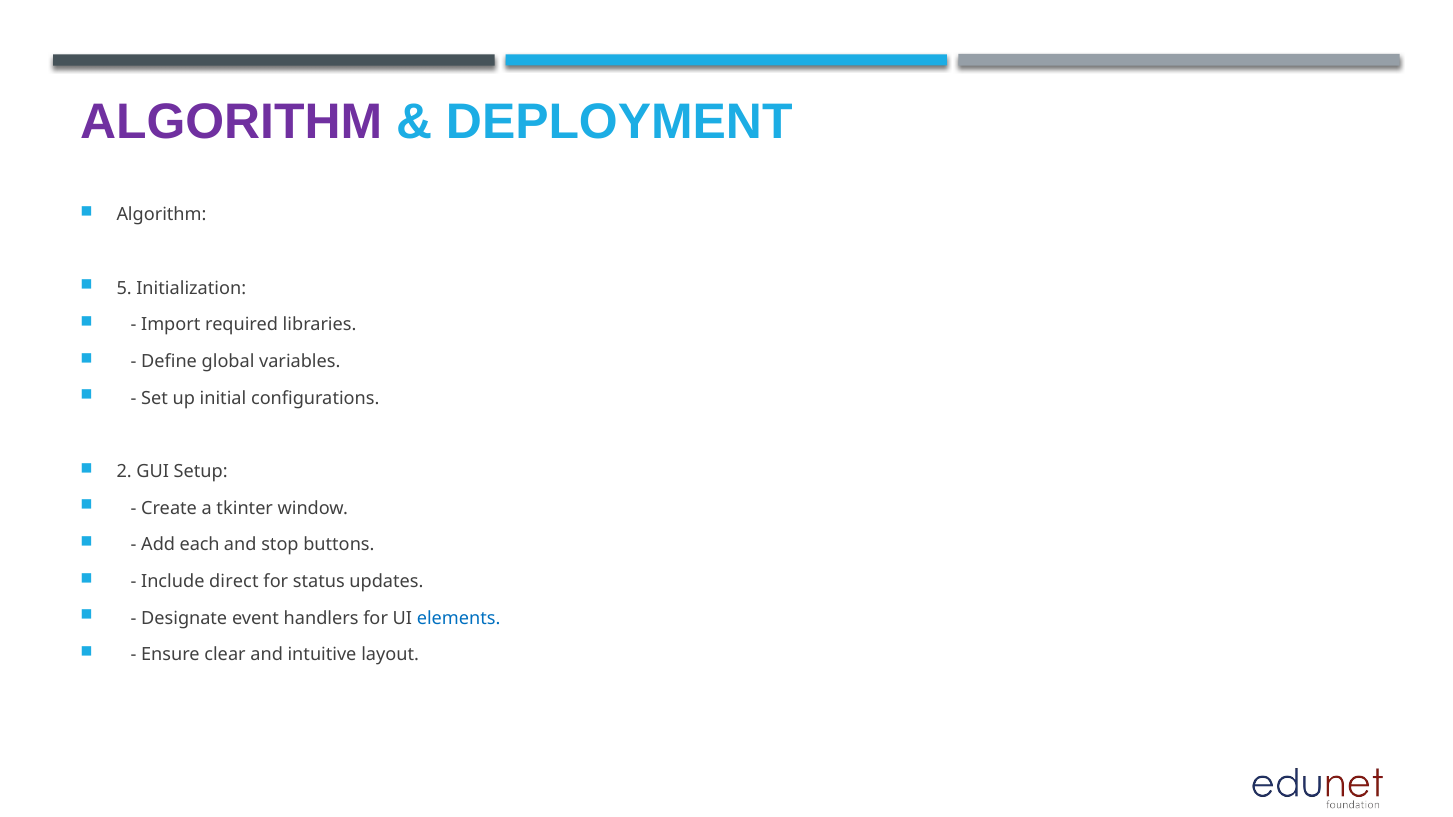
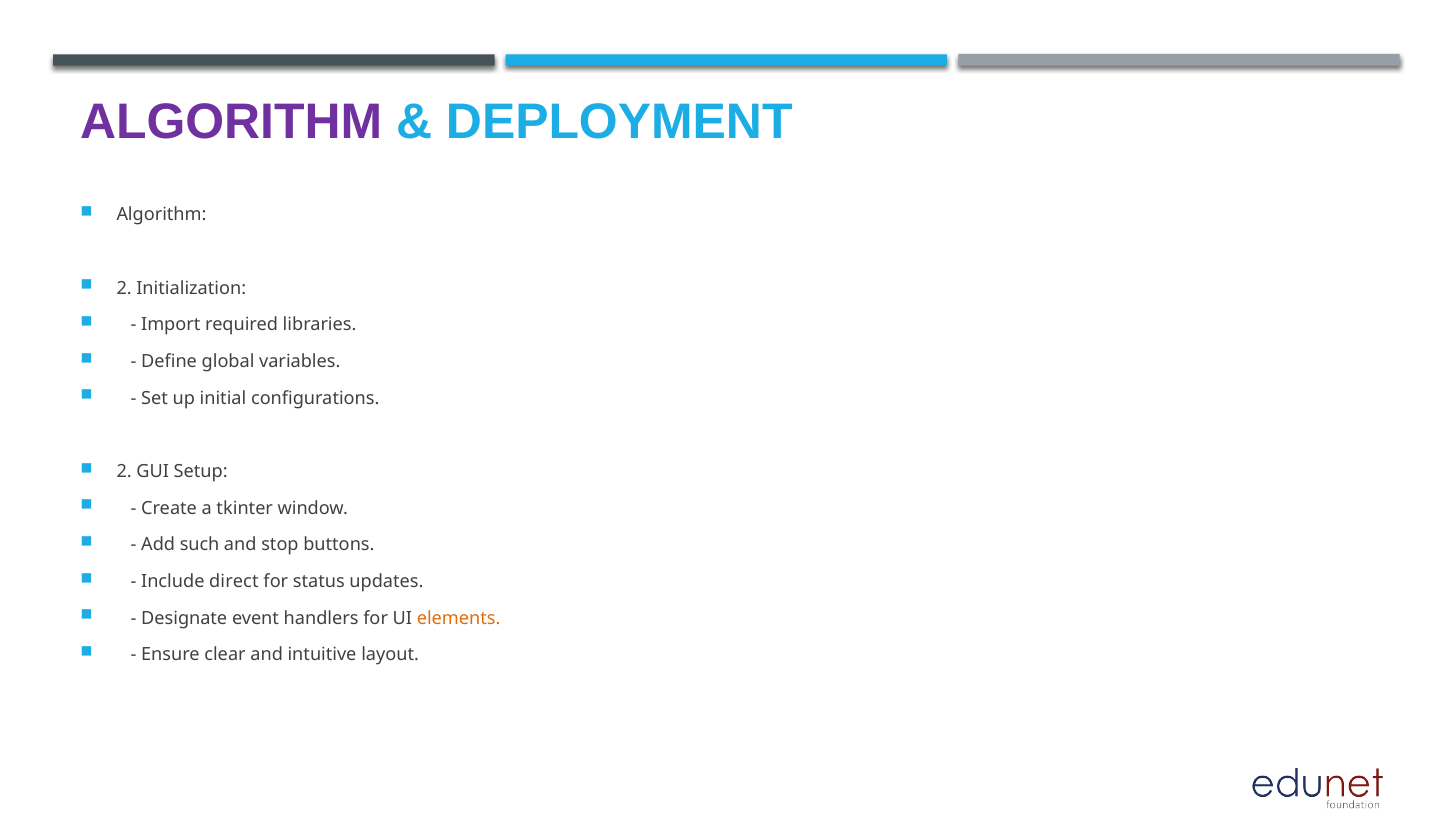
5: 5 -> 2 (124, 288)
each: each -> such (200, 545)
elements colour: blue -> orange (459, 618)
